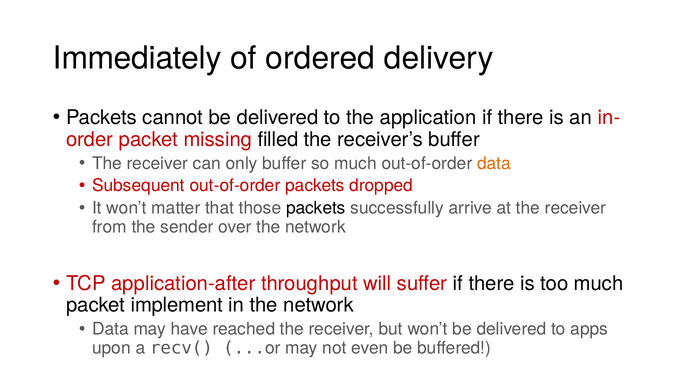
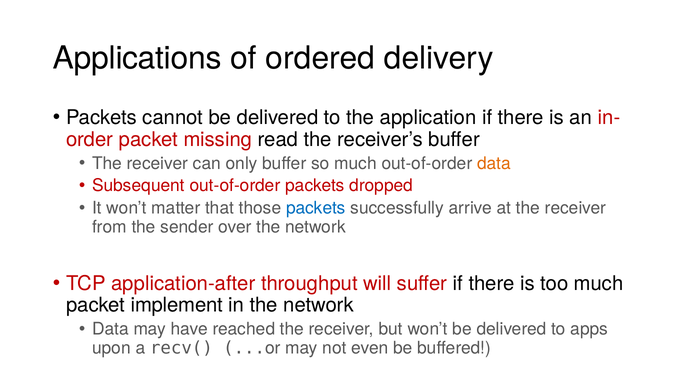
Immediately: Immediately -> Applications (137, 58)
filled: filled -> read (278, 139)
packets colour: black -> blue (316, 208)
